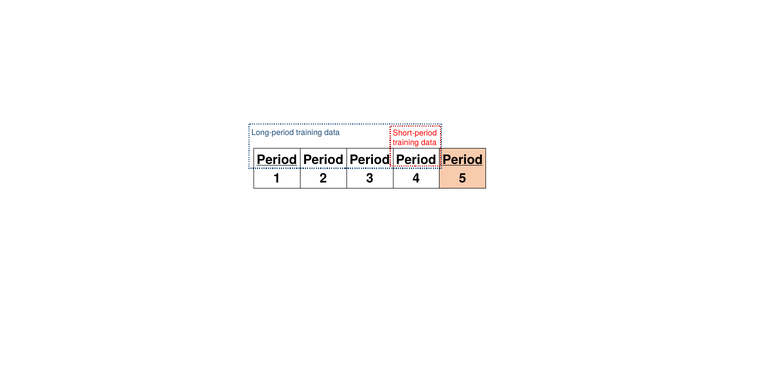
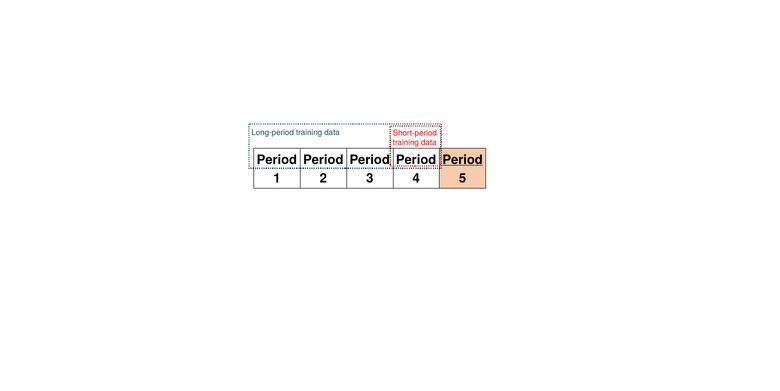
Period underline: present -> none (277, 160)
